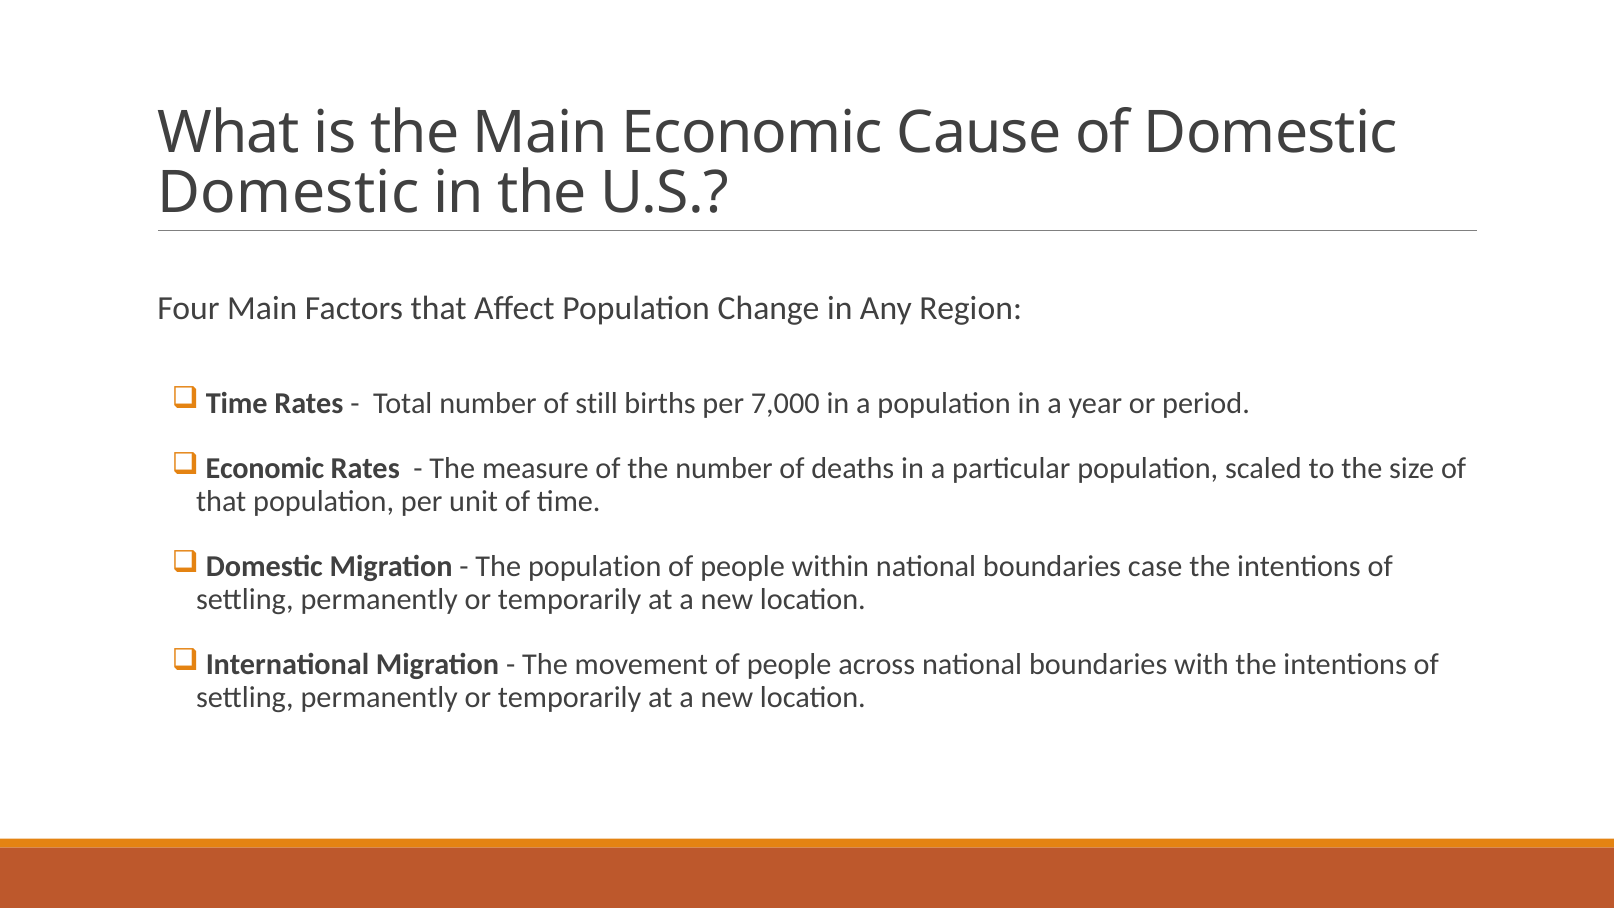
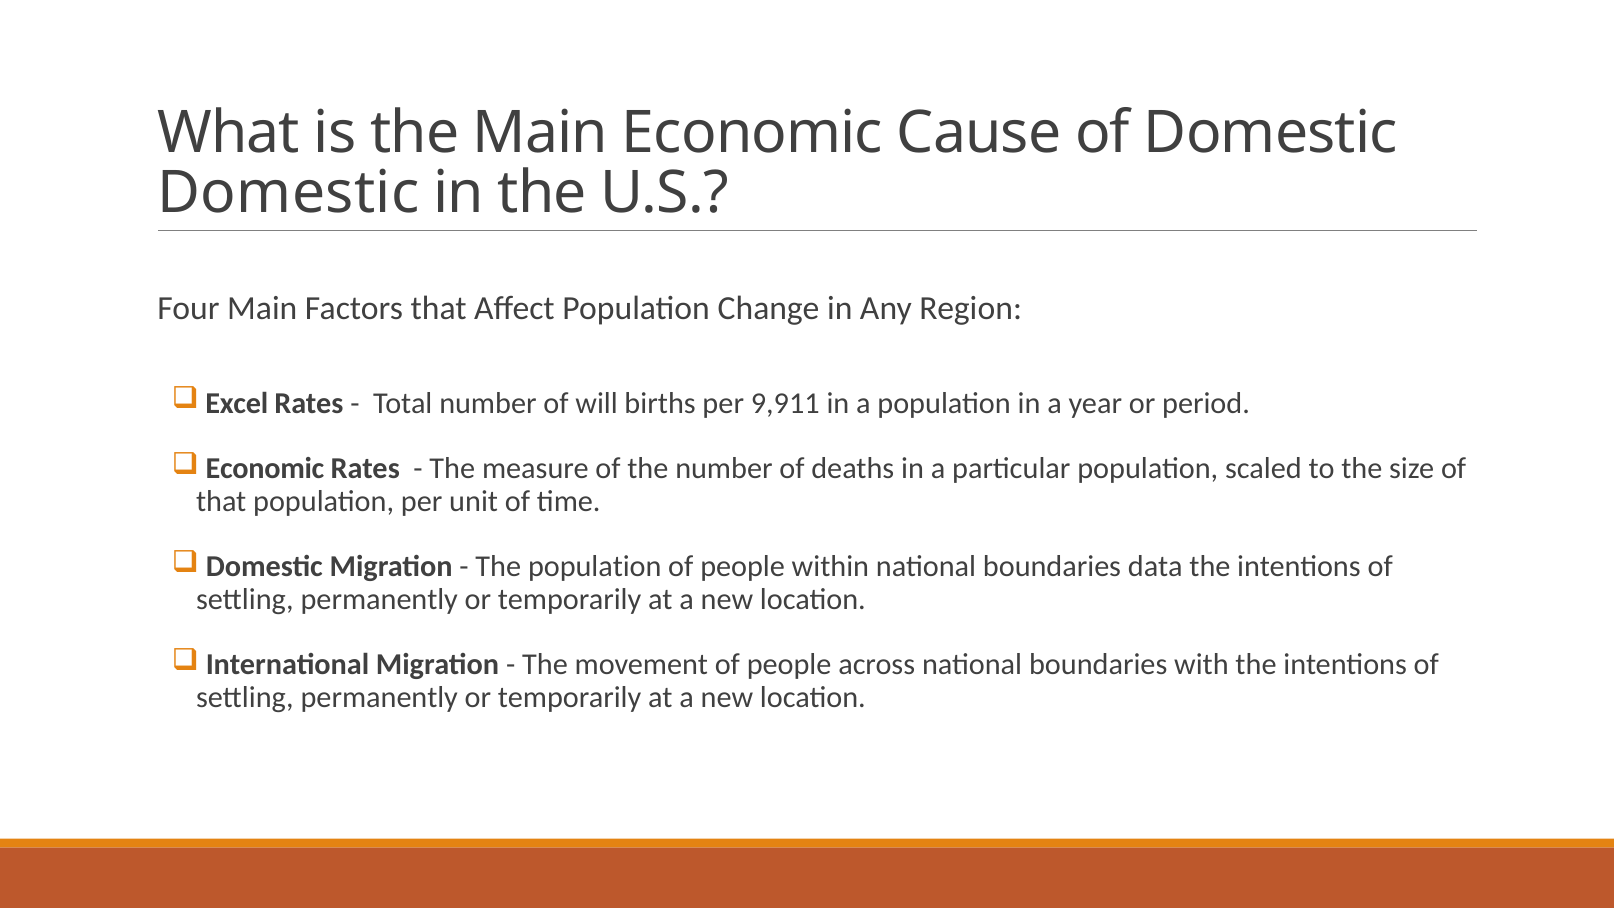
Time: Time -> Excel (237, 403)
still: still -> will (597, 403)
7,000: 7,000 -> 9,911 (785, 403)
case: case -> data (1155, 566)
